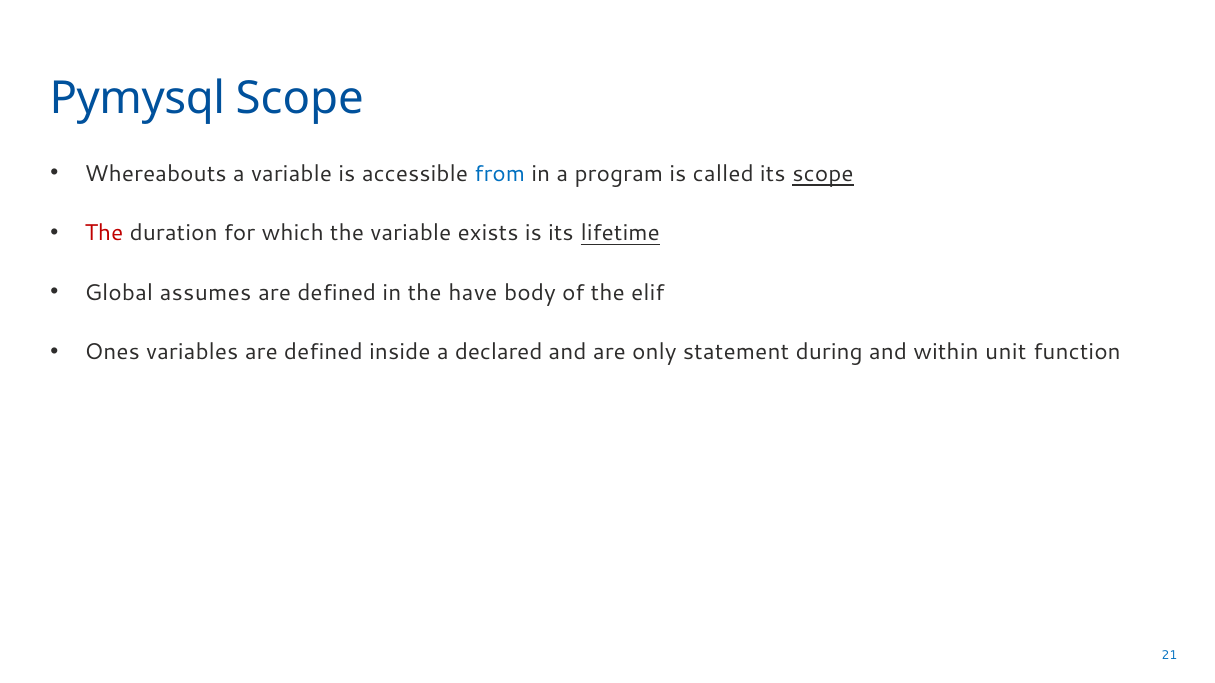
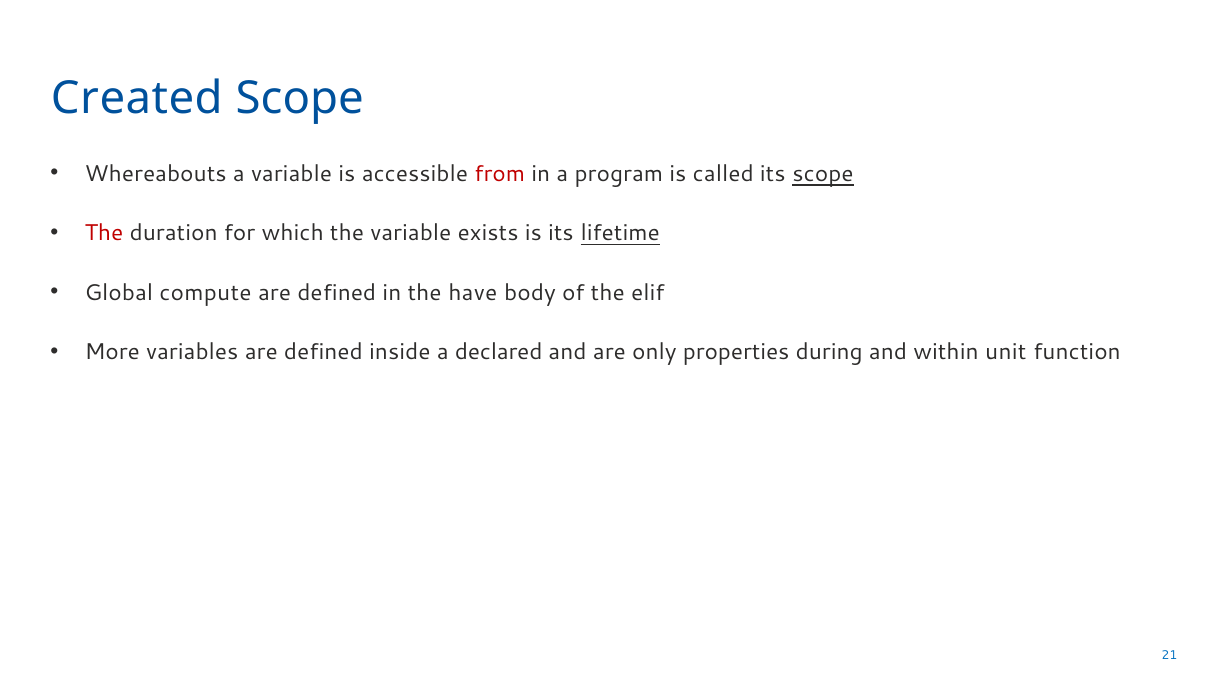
Pymysql: Pymysql -> Created (137, 99)
from colour: blue -> red (500, 174)
assumes: assumes -> compute (205, 293)
Ones: Ones -> More (112, 352)
statement: statement -> properties (736, 352)
